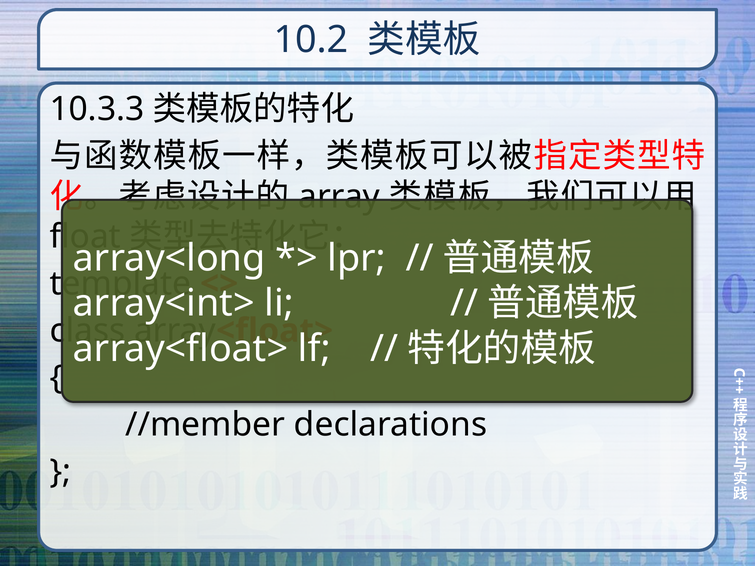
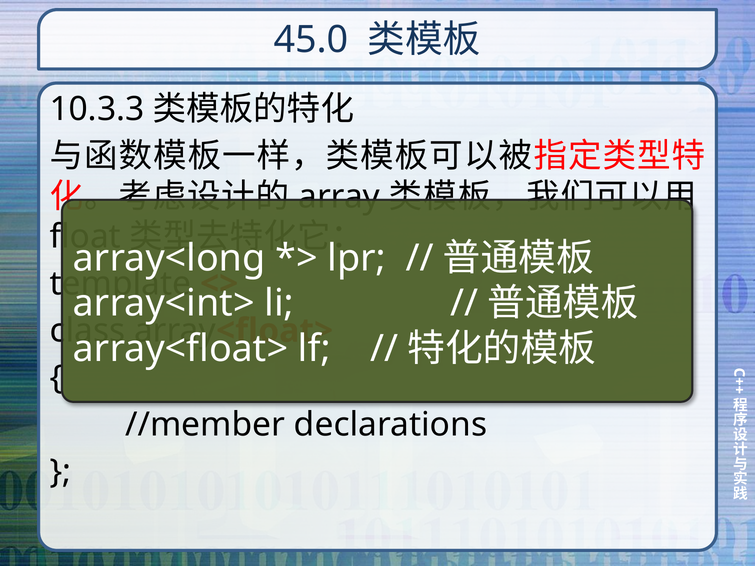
10.2: 10.2 -> 45.0 (311, 40)
